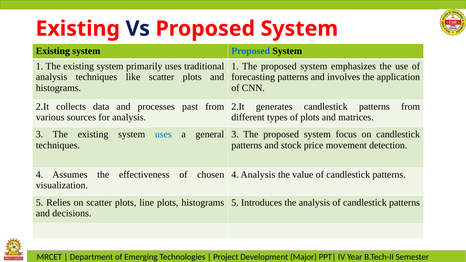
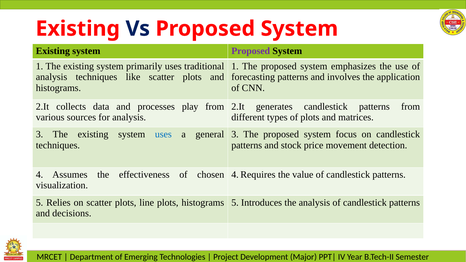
Proposed colour: blue -> purple (251, 51)
past: past -> play (190, 107)
4 Analysis: Analysis -> Requires (258, 175)
